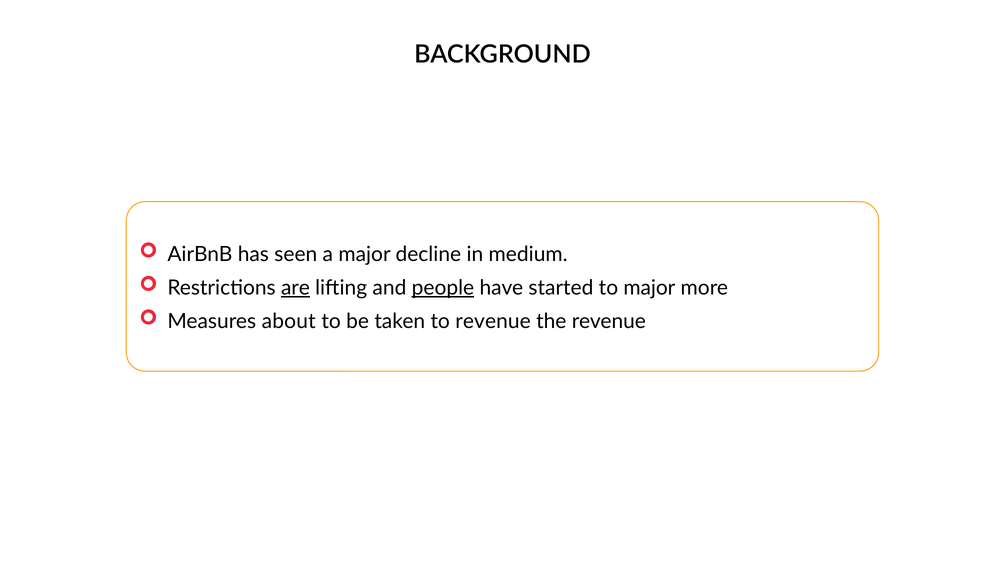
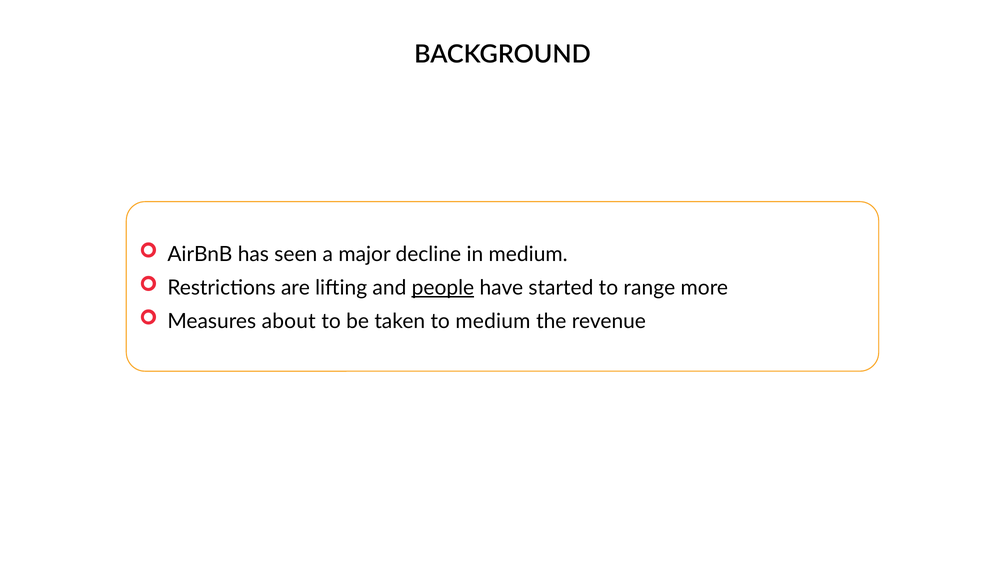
are underline: present -> none (295, 288)
to major: major -> range (649, 288)
to revenue: revenue -> medium (493, 322)
